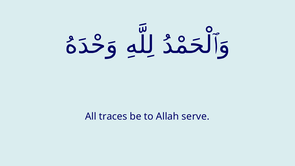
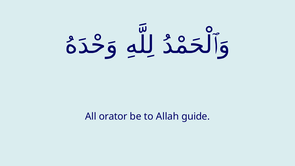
traces: traces -> orator (113, 116)
serve: serve -> guide (196, 116)
